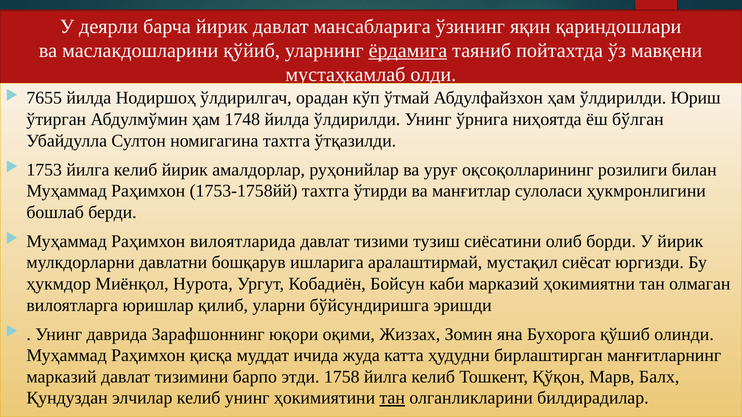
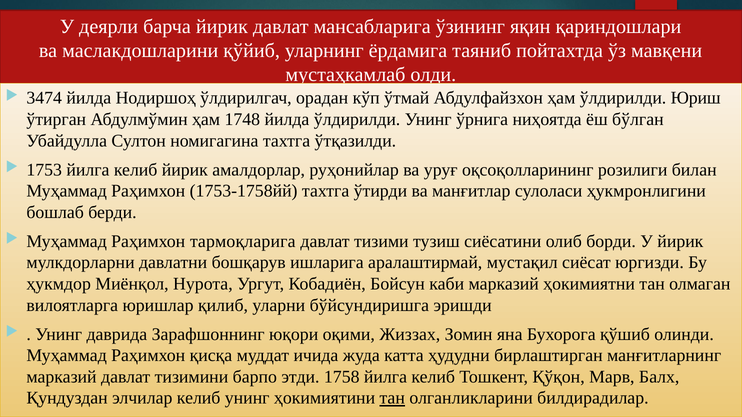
ёрдамига underline: present -> none (408, 51)
7655: 7655 -> 3474 (44, 98)
вилоятларида: вилоятларида -> тармоқларига (243, 242)
